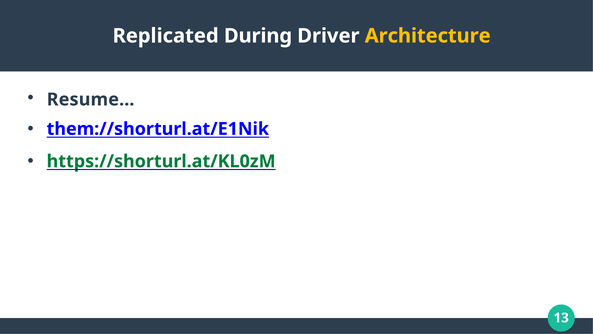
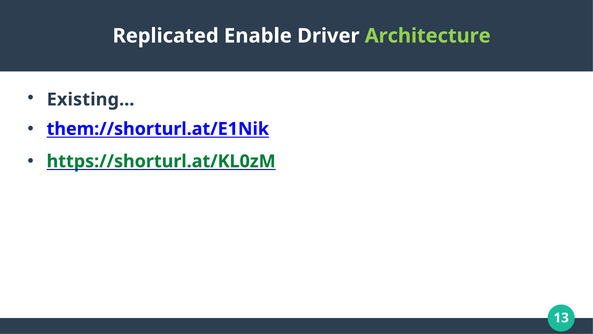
During: During -> Enable (258, 36)
Architecture colour: yellow -> light green (428, 36)
Resume…: Resume… -> Existing… (91, 99)
